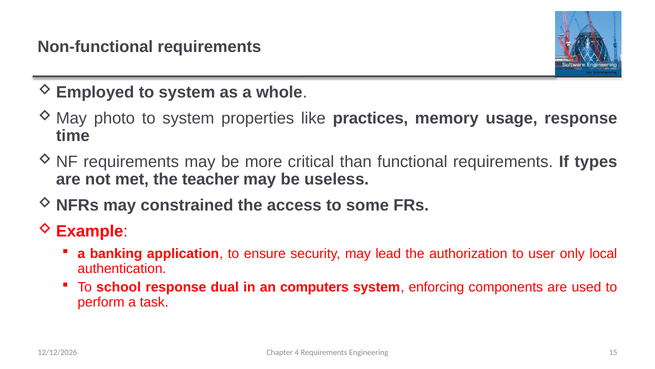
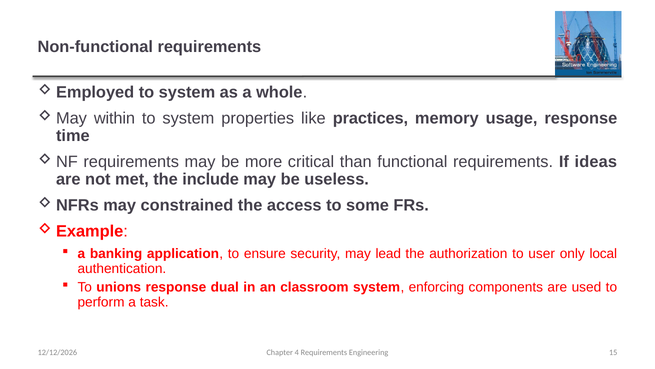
photo: photo -> within (114, 118)
types: types -> ideas (596, 162)
teacher: teacher -> include (211, 179)
school: school -> unions (119, 287)
computers: computers -> classroom (314, 287)
